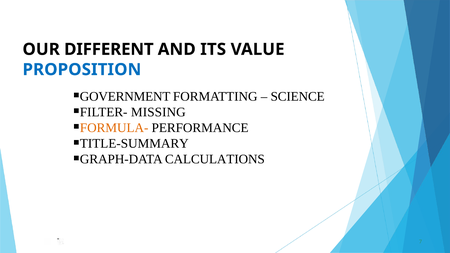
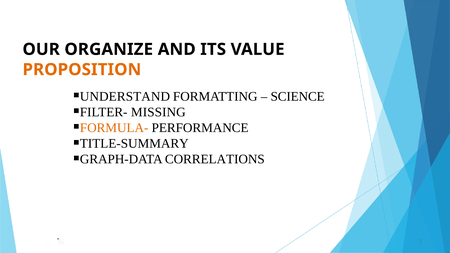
DIFFERENT: DIFFERENT -> ORGANIZE (109, 49)
PROPOSITION colour: blue -> orange (82, 70)
GOVERNMENT: GOVERNMENT -> UNDERSTAND (125, 96)
CALCULATIONS: CALCULATIONS -> CORRELATIONS (215, 159)
